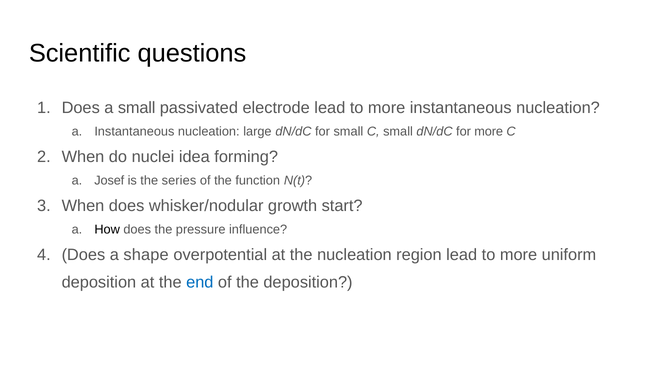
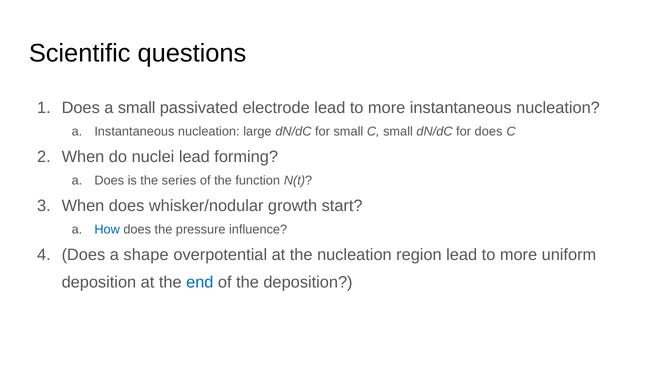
for more: more -> does (489, 131)
nuclei idea: idea -> lead (194, 157)
a Josef: Josef -> Does (109, 180)
How colour: black -> blue (107, 229)
